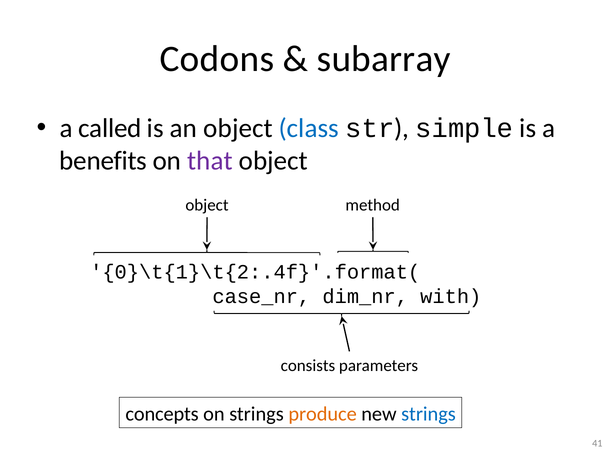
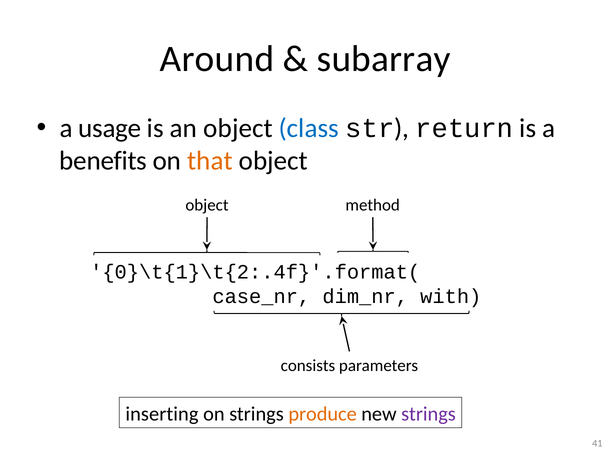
Codons: Codons -> Around (217, 59)
called: called -> usage (110, 128)
simple: simple -> return (464, 128)
that colour: purple -> orange (210, 161)
concepts: concepts -> inserting (162, 414)
strings colour: blue -> purple (428, 414)
